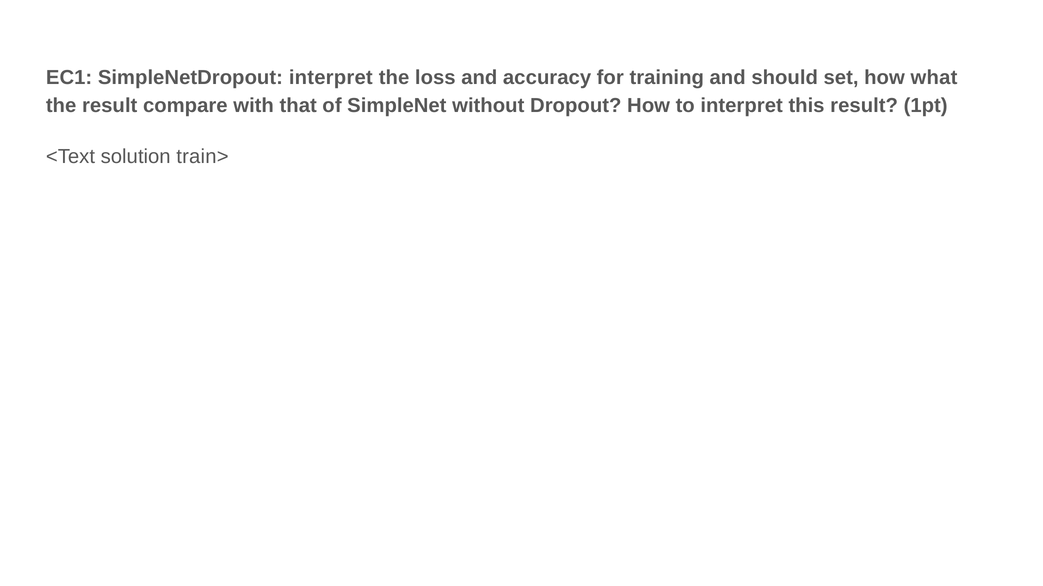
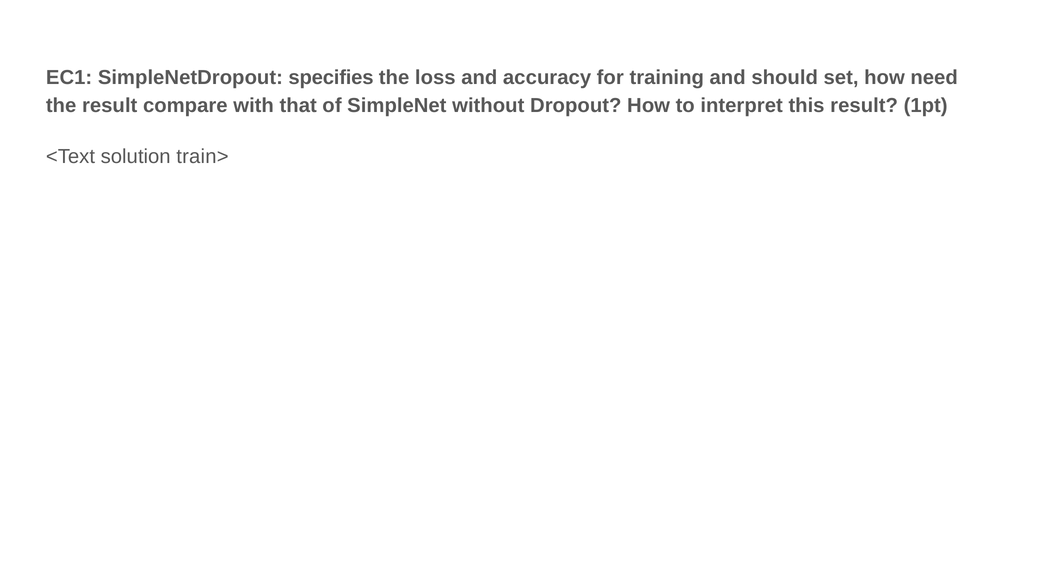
SimpleNetDropout interpret: interpret -> specifies (331, 78)
what: what -> need (934, 78)
